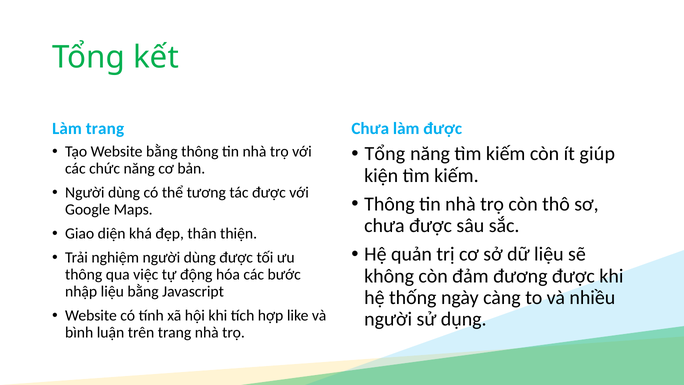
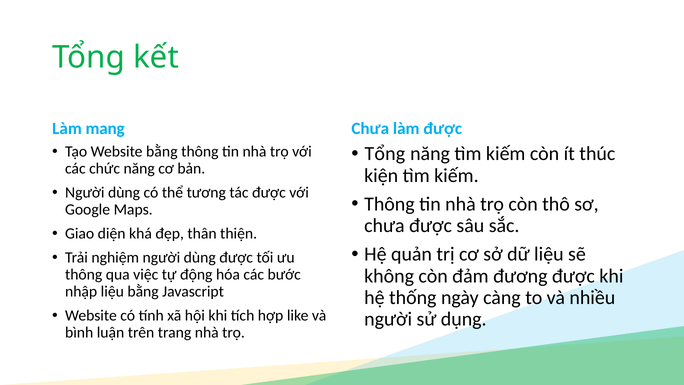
Làm trang: trang -> mang (105, 129)
giúp: giúp -> thúc (597, 154)
